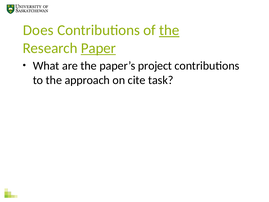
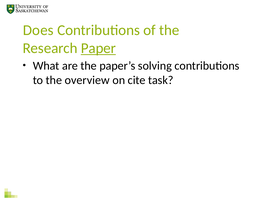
the underline: present -> none (169, 30)
project: project -> solving (155, 66)
approach: approach -> overview (87, 80)
